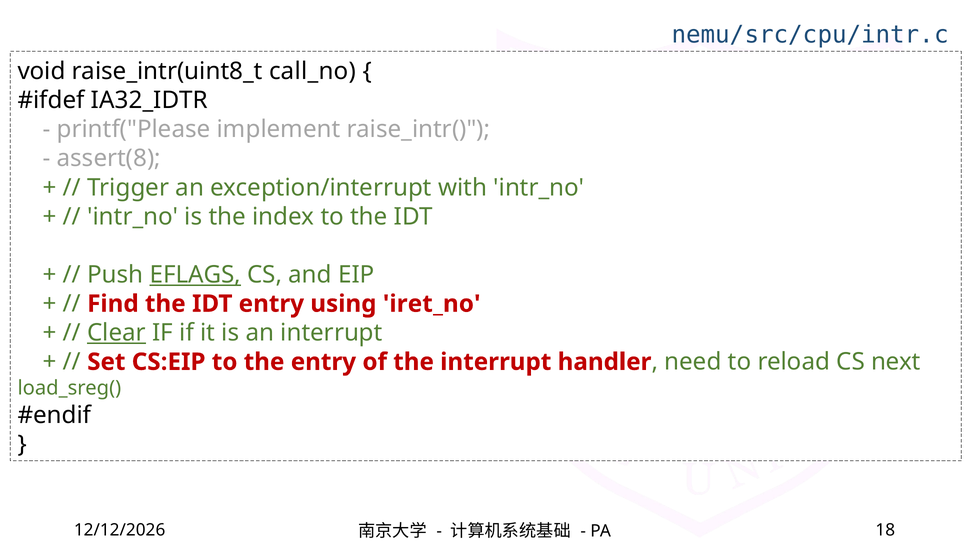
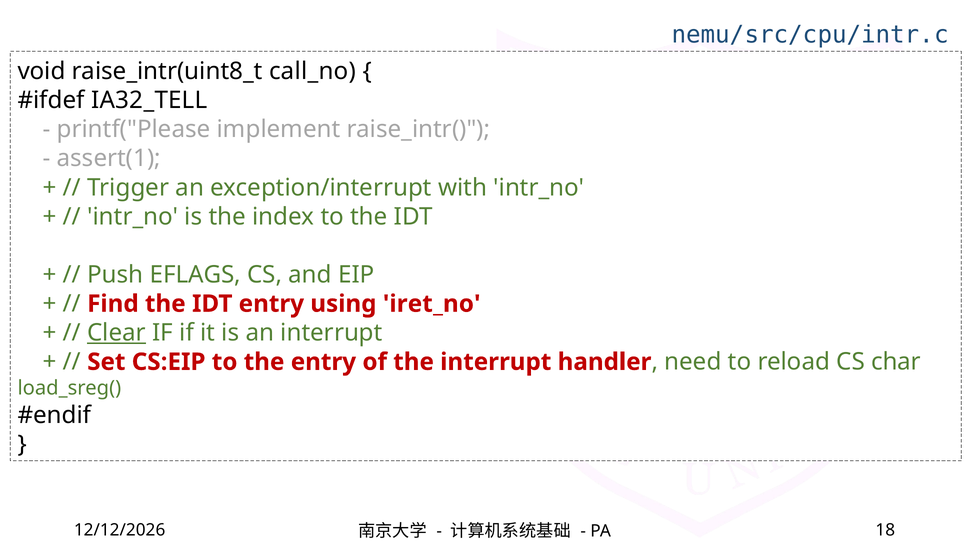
IA32_IDTR: IA32_IDTR -> IA32_TELL (149, 100)
assert(8: assert(8 -> assert(1 (109, 158)
EFLAGS underline: present -> none (195, 275)
next: next -> char (896, 362)
